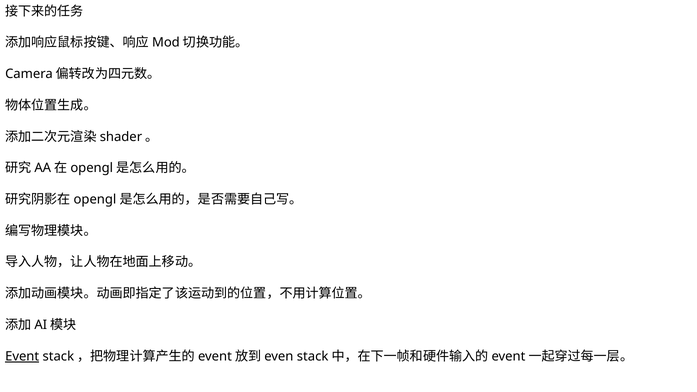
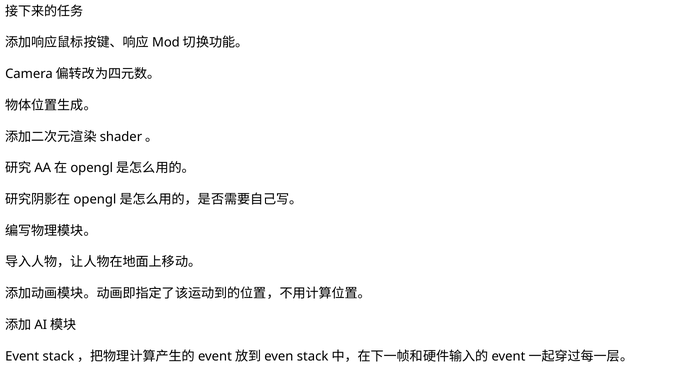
Event underline: present -> none (22, 356)
